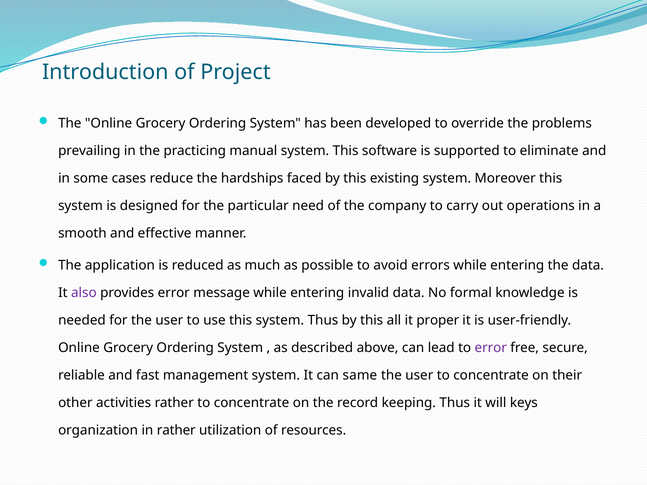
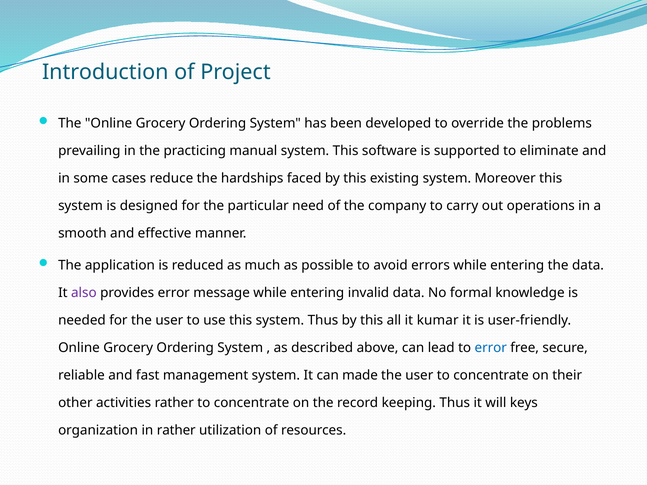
proper: proper -> kumar (438, 321)
error colour: purple -> blue (491, 348)
same: same -> made (360, 376)
